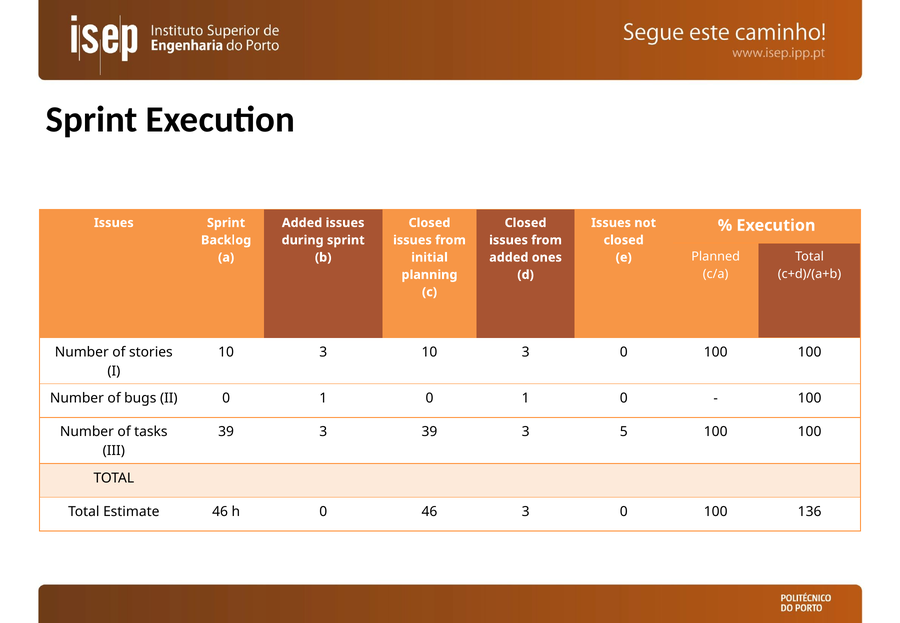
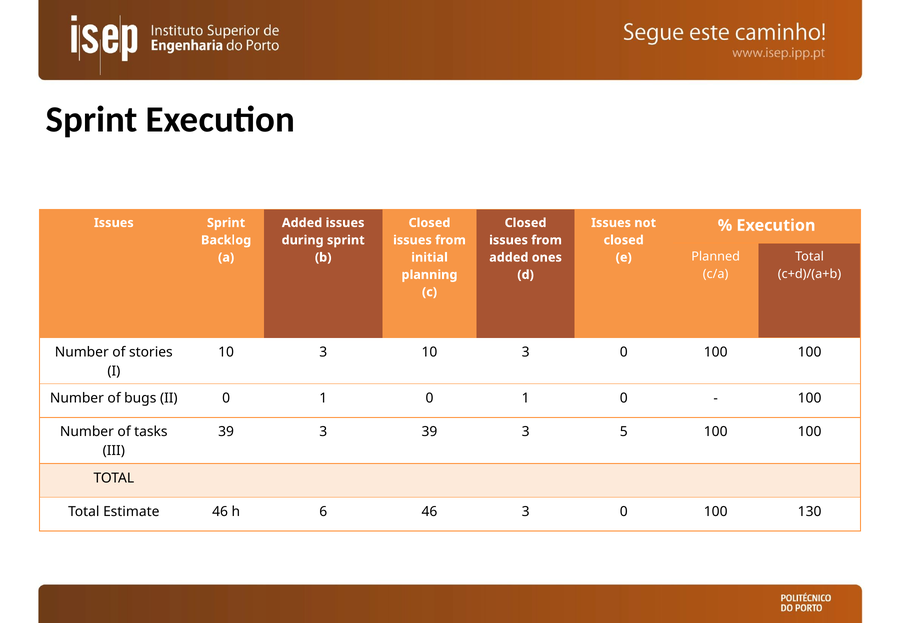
h 0: 0 -> 6 (323, 512)
136: 136 -> 130 (810, 512)
